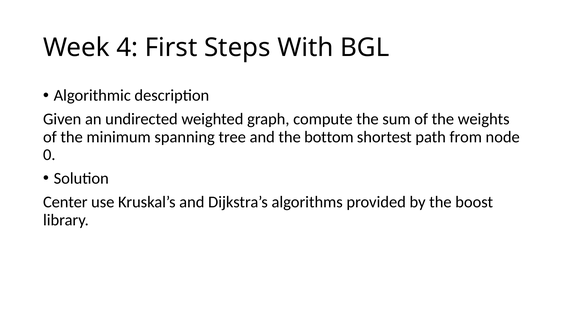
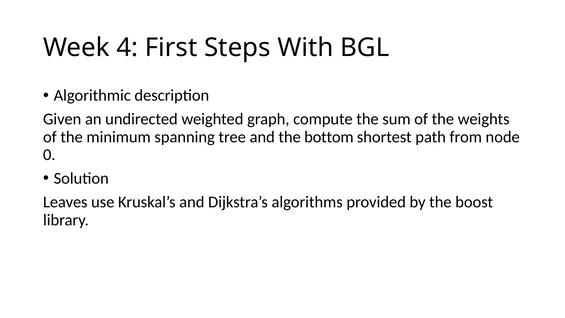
Center: Center -> Leaves (65, 202)
